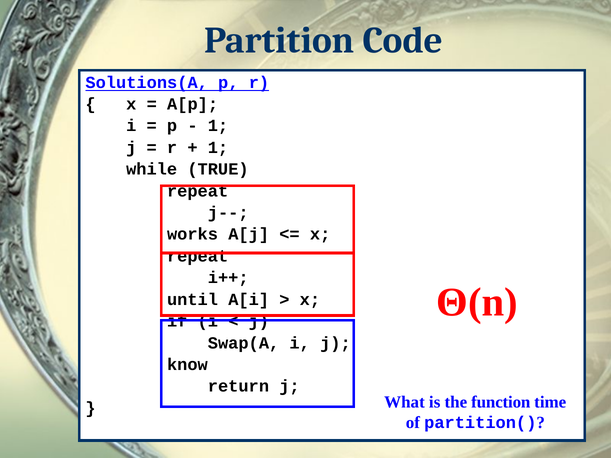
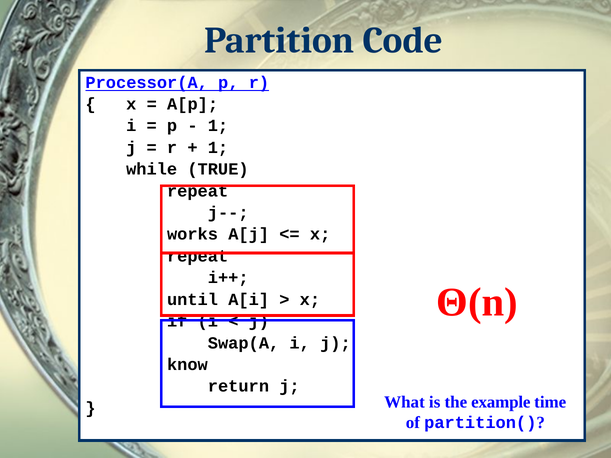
Solutions(A: Solutions(A -> Processor(A (147, 82)
function: function -> example (501, 402)
